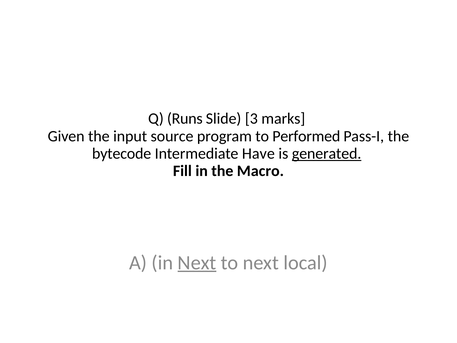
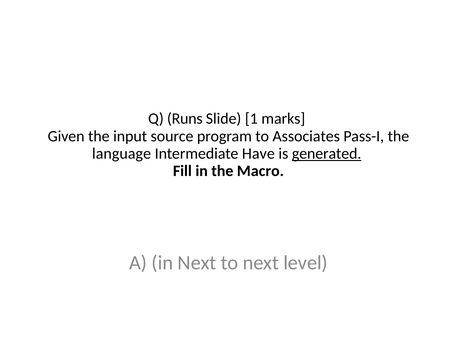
3: 3 -> 1 (251, 119)
Performed: Performed -> Associates (306, 136)
bytecode: bytecode -> language (122, 153)
Next underline: present -> none (197, 262)
local: local -> level (306, 262)
